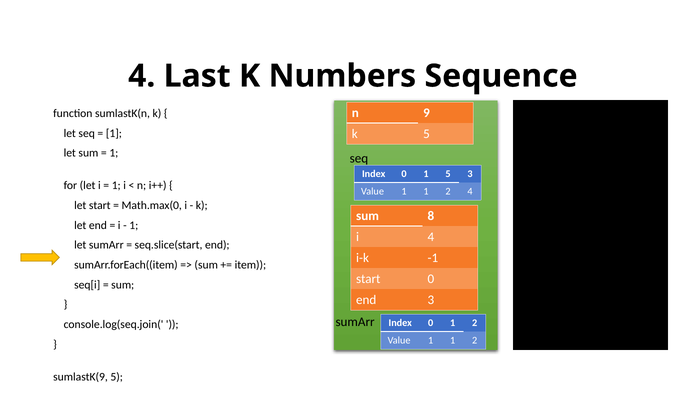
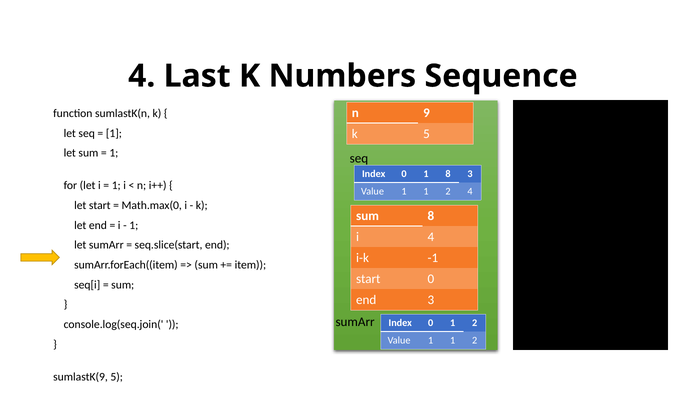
1 5: 5 -> 8 (448, 174)
